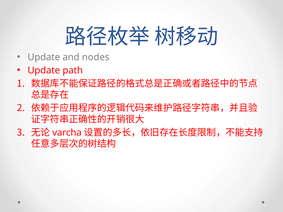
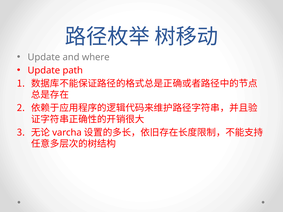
nodes: nodes -> where (96, 57)
